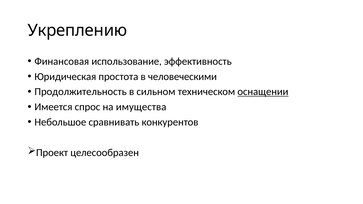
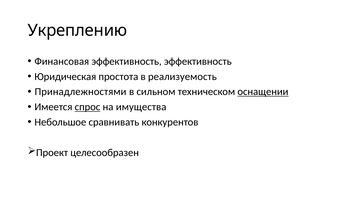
Финансовая использование: использование -> эффективность (127, 61)
человеческими: человеческими -> реализуемость (182, 77)
Продолжительность: Продолжительность -> Принадлежностями (81, 92)
спрос underline: none -> present (87, 107)
